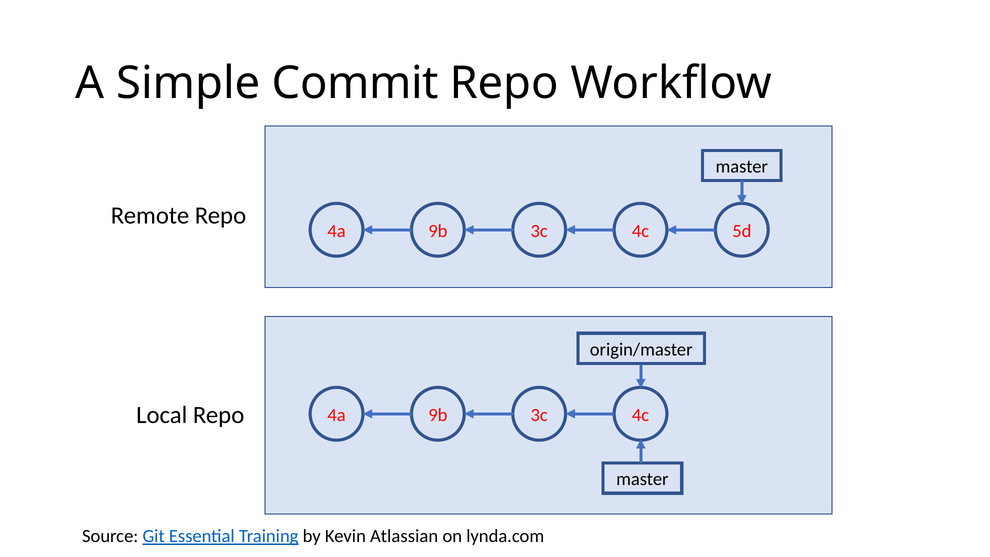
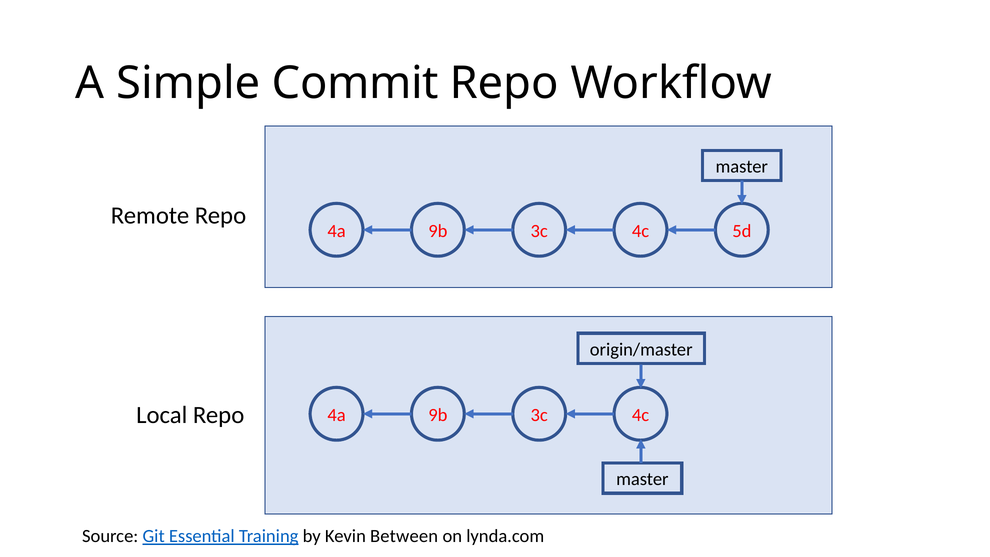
Atlassian: Atlassian -> Between (404, 536)
